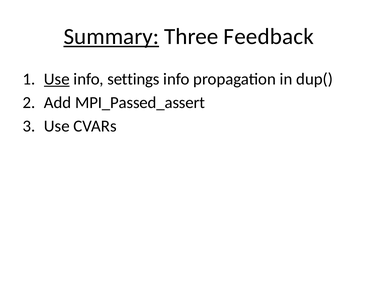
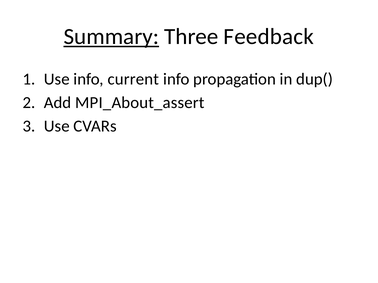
Use underline: present -> none (57, 79)
settings: settings -> current (133, 79)
MPI_Passed_assert: MPI_Passed_assert -> MPI_About_assert (140, 103)
